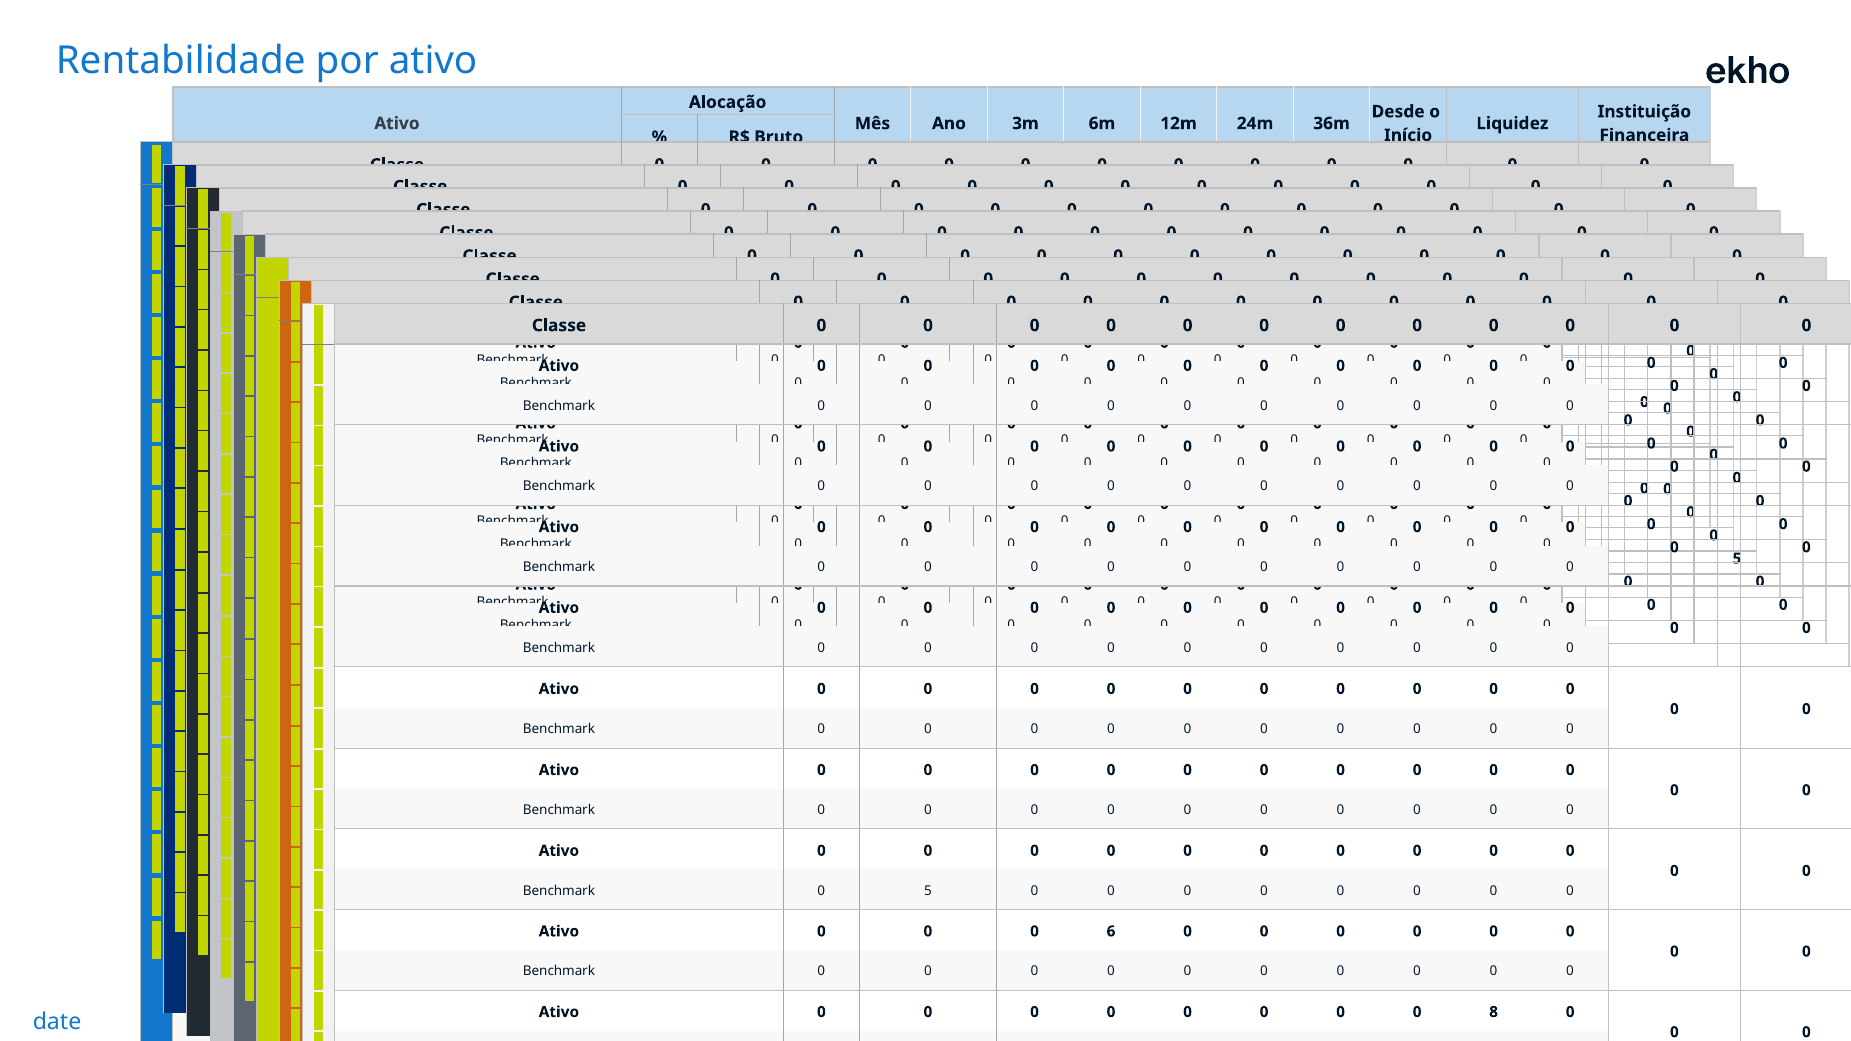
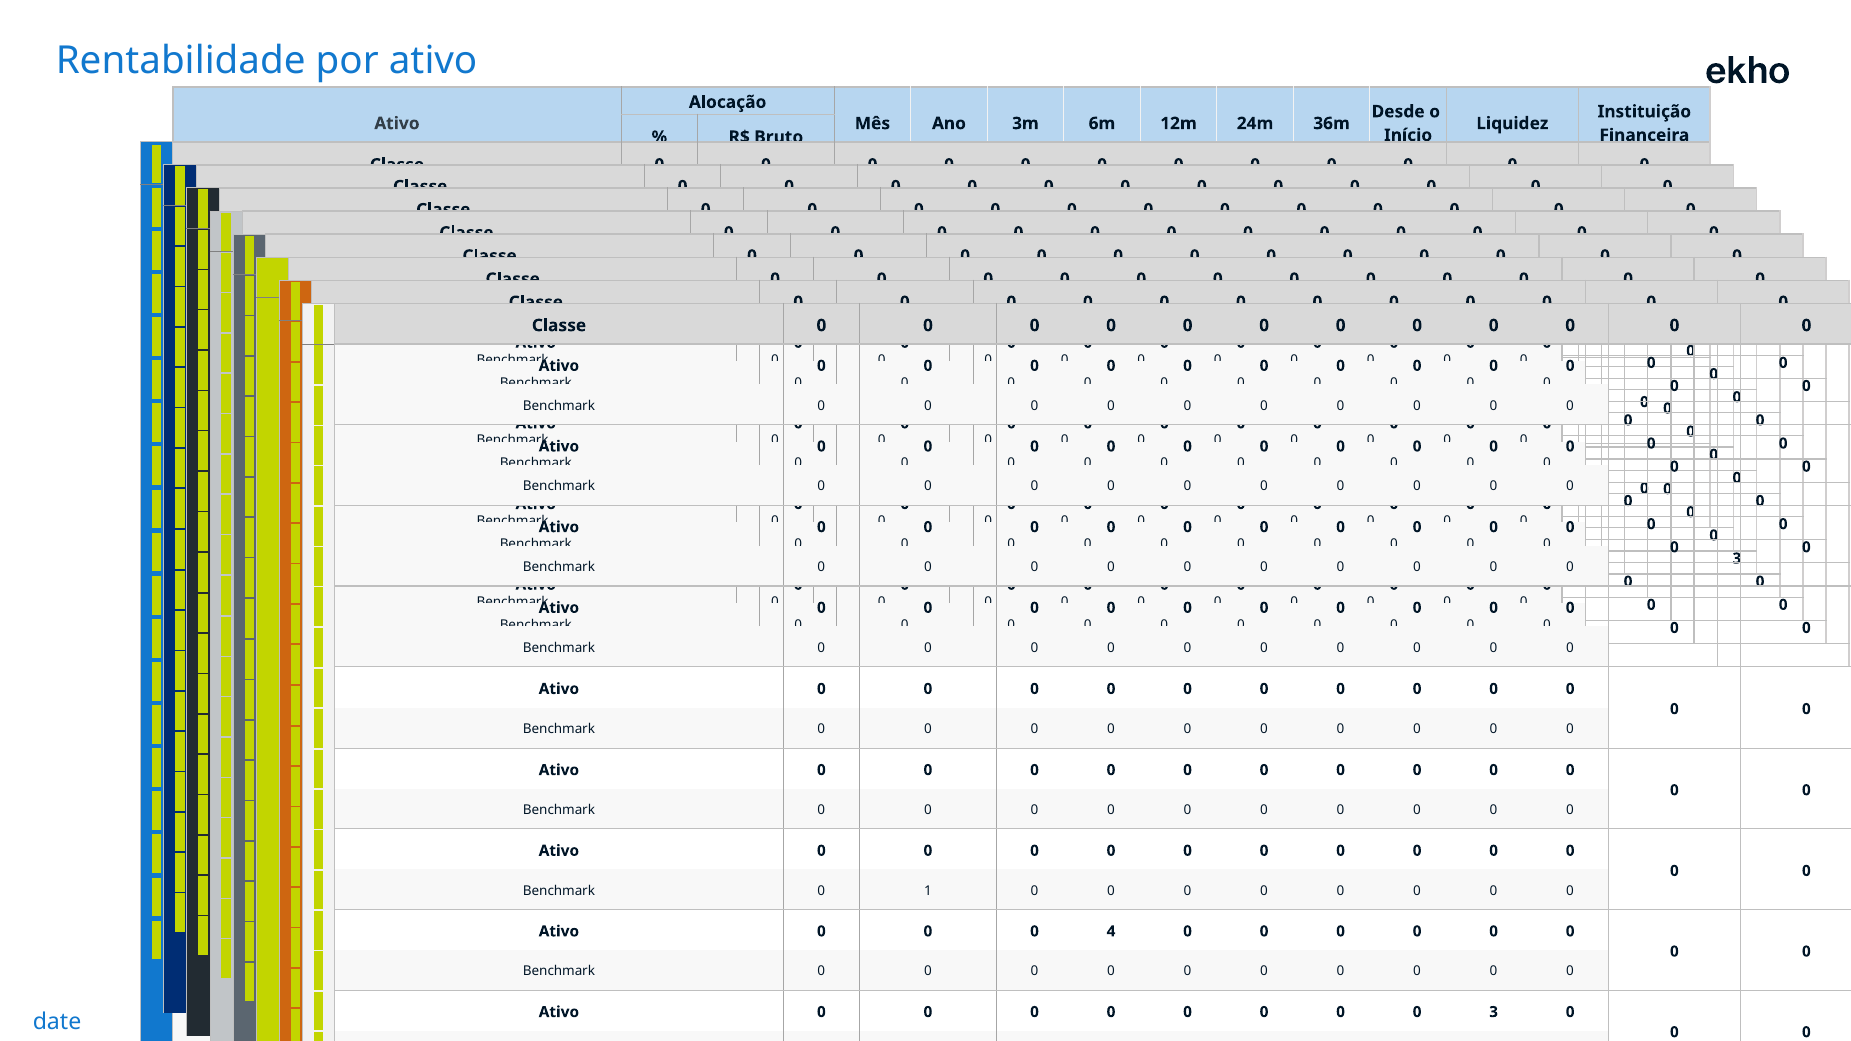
5: 5 -> 3 (1737, 559)
Benchmark 0 5: 5 -> 1 (928, 891)
6: 6 -> 4 (1111, 931)
8: 8 -> 3 (1494, 1012)
